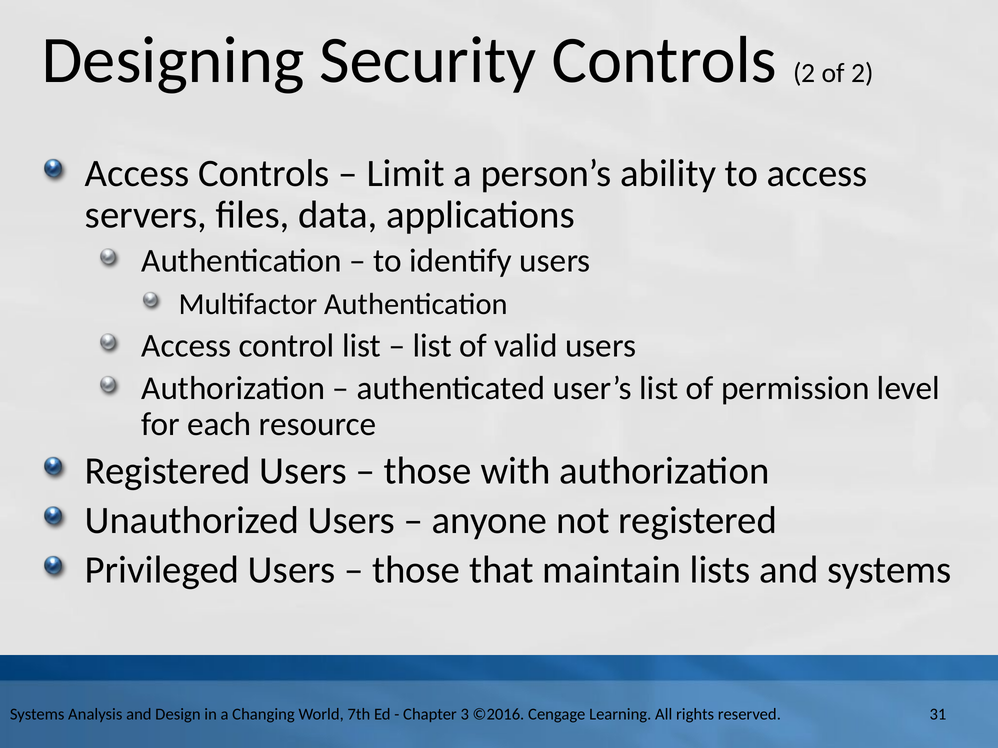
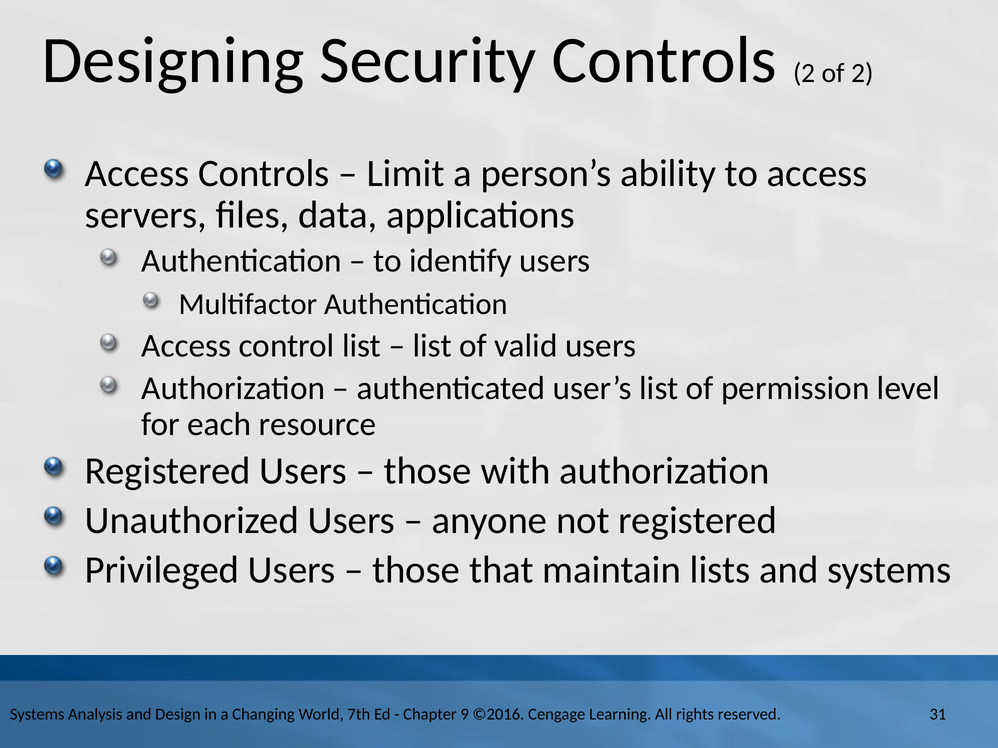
3: 3 -> 9 (465, 715)
